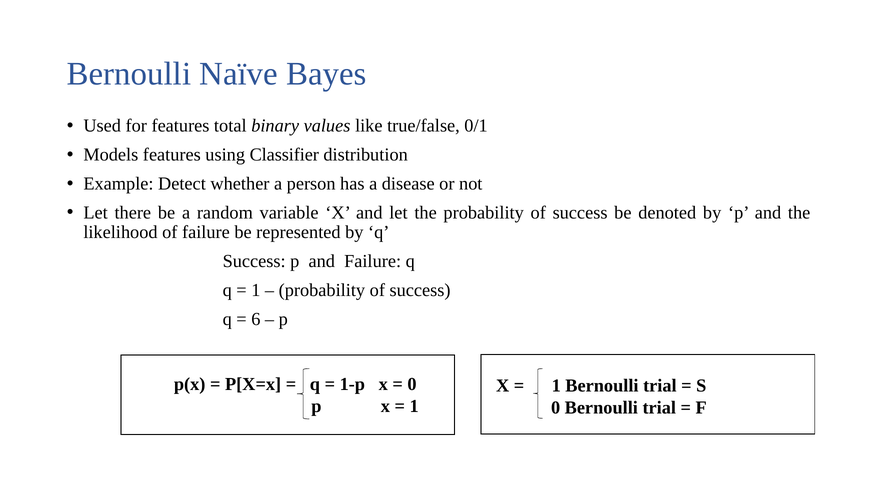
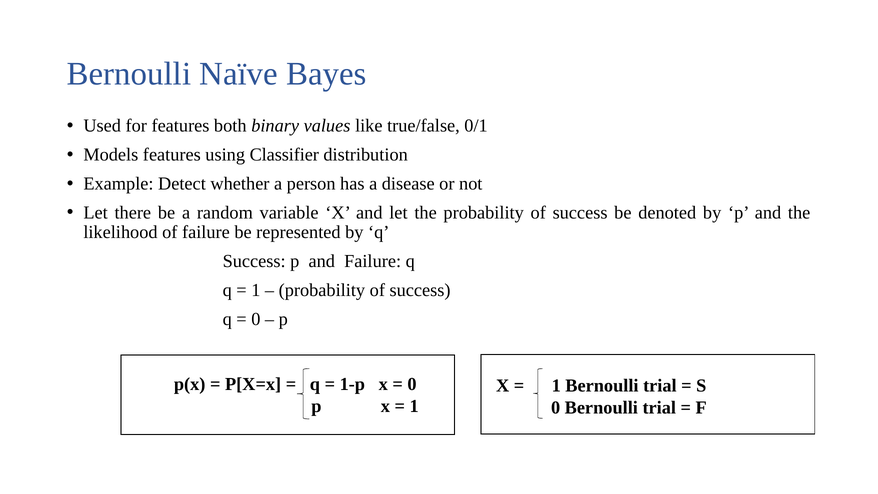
total: total -> both (230, 126)
6: 6 -> 0 (256, 319)
